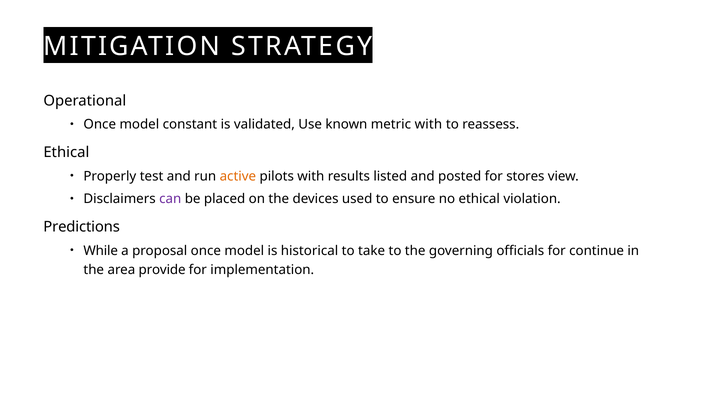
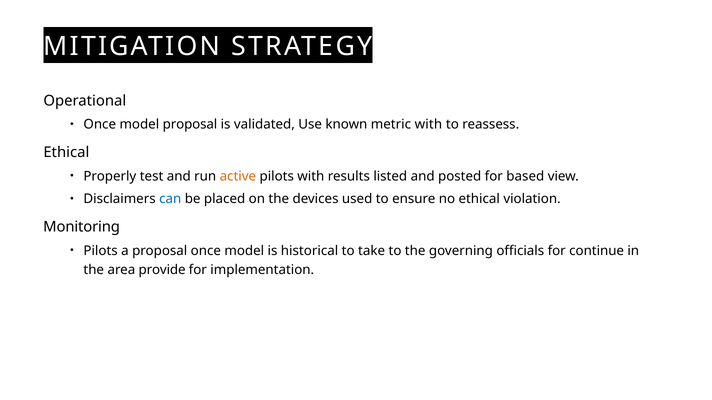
model constant: constant -> proposal (190, 125)
stores: stores -> based (525, 176)
can colour: purple -> blue (170, 199)
Predictions: Predictions -> Monitoring (82, 227)
While: While -> Pilots (101, 251)
